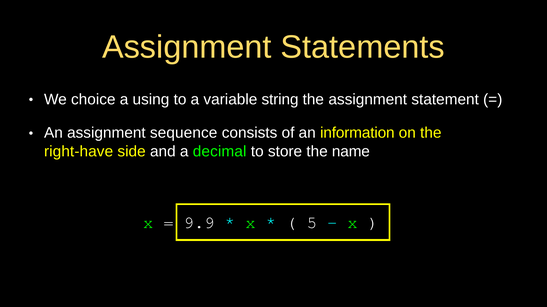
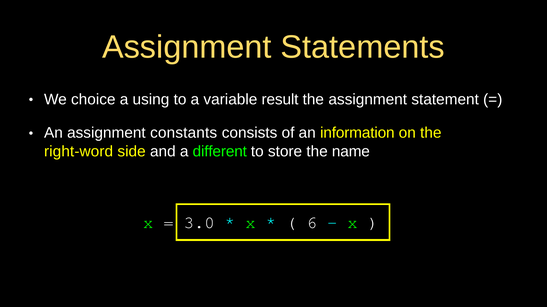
string: string -> result (280, 100)
sequence: sequence -> constants (184, 133)
right-have: right-have -> right-word (79, 152)
decimal: decimal -> different (220, 152)
9.9: 9.9 -> 3.0 (199, 223)
5: 5 -> 6 (312, 223)
